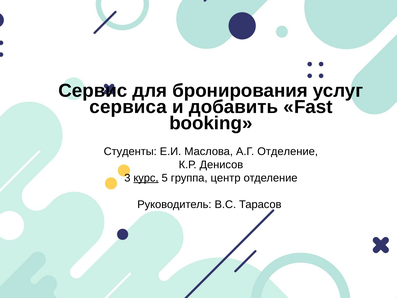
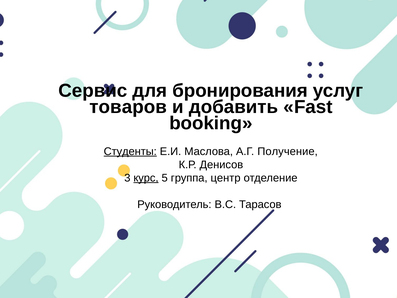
сервиса: сервиса -> товаров (128, 107)
Студенты underline: none -> present (130, 151)
А.Г Отделение: Отделение -> Получение (288, 151)
